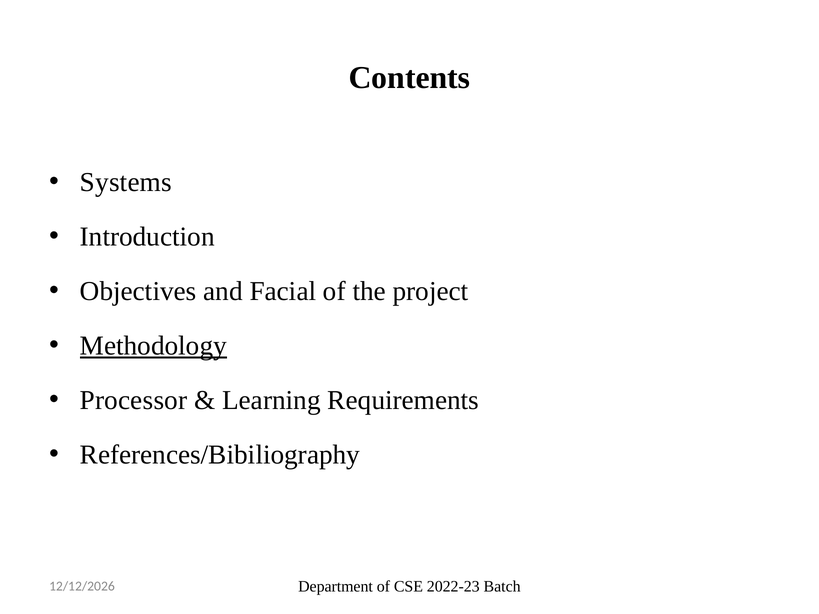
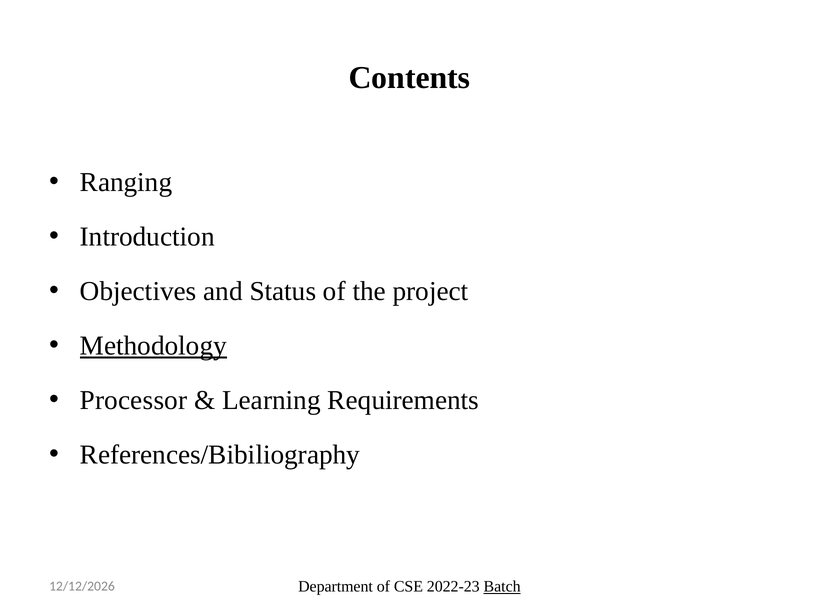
Systems: Systems -> Ranging (126, 182)
Facial: Facial -> Status (283, 291)
Batch underline: none -> present (502, 587)
